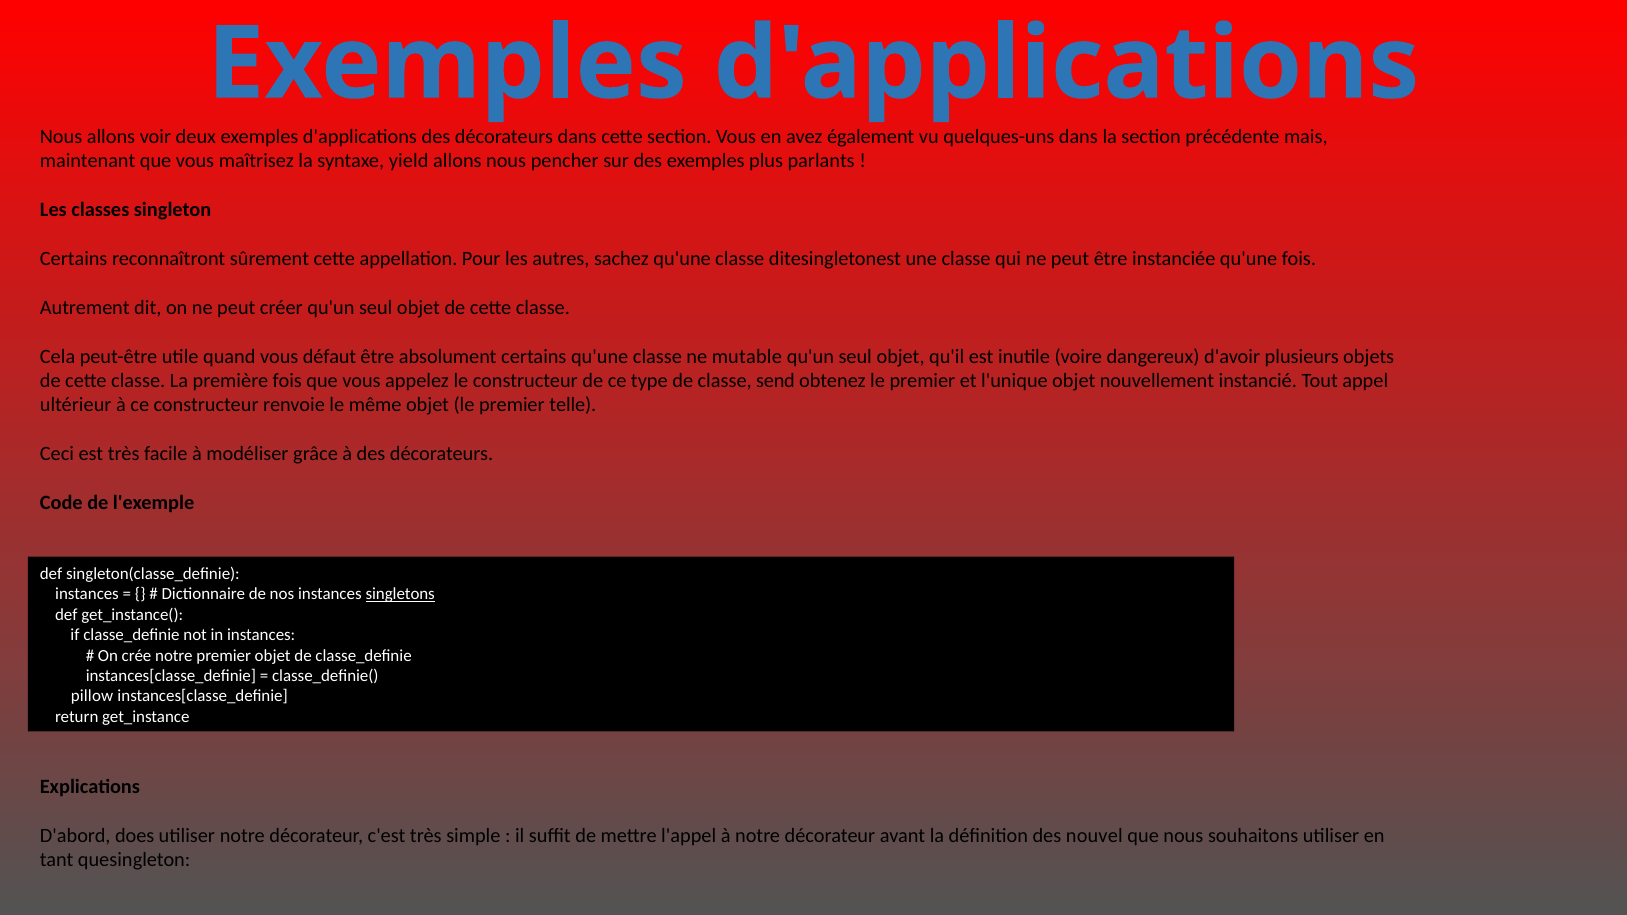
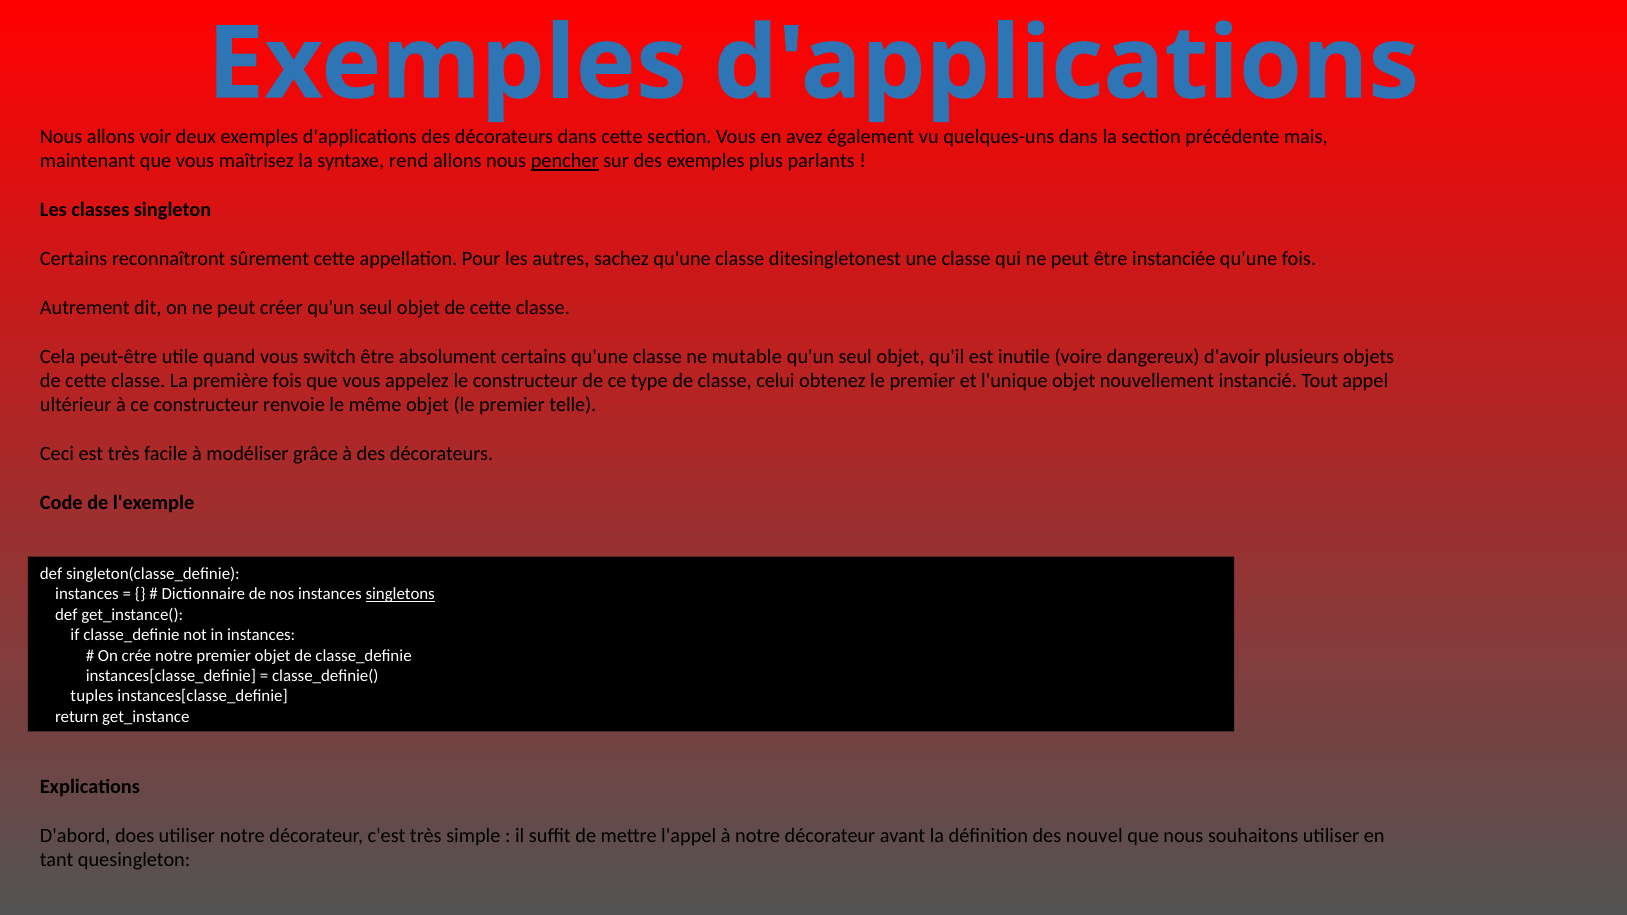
yield: yield -> rend (409, 161)
pencher underline: none -> present (565, 161)
défaut: défaut -> switch (329, 356)
send: send -> celui (775, 381)
pillow: pillow -> tuples (92, 696)
